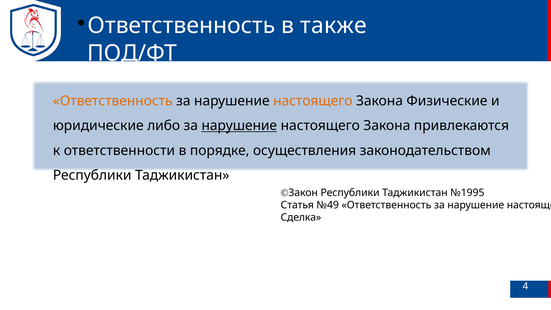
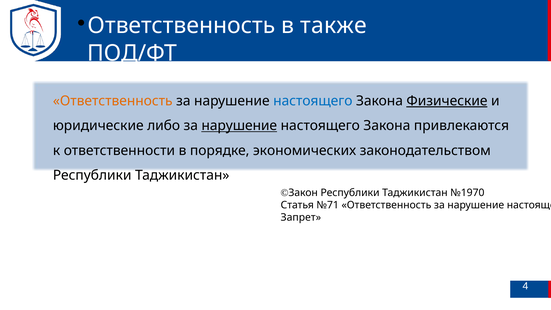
настоящего colour: orange -> blue (313, 101)
Физические underline: none -> present (447, 101)
осуществления: осуществления -> экономических (305, 150)
№1995: №1995 -> №1970 (467, 193)
№49: №49 -> №71 (328, 205)
Сделка: Сделка -> Запрет (301, 217)
